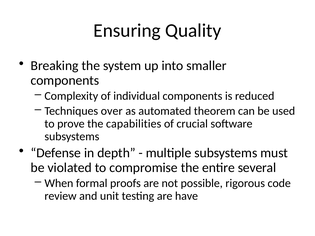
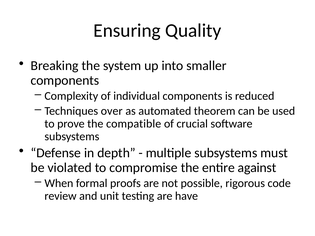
capabilities: capabilities -> compatible (134, 124)
several: several -> against (257, 168)
